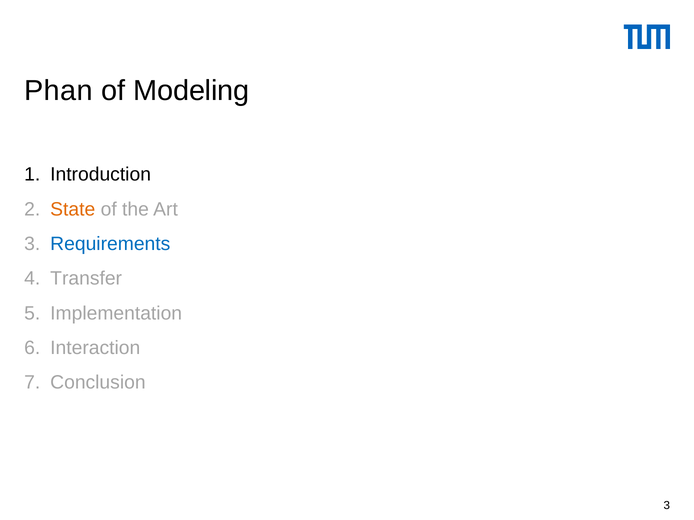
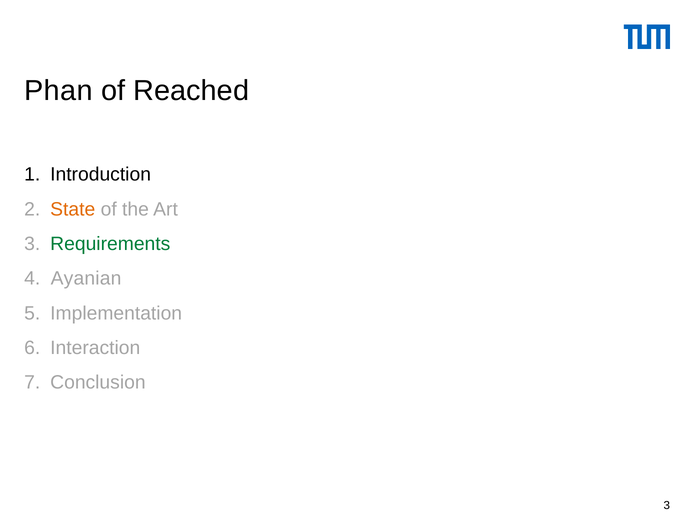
Modeling: Modeling -> Reached (191, 91)
Requirements colour: blue -> green (110, 244)
Transfer: Transfer -> Ayanian (86, 279)
